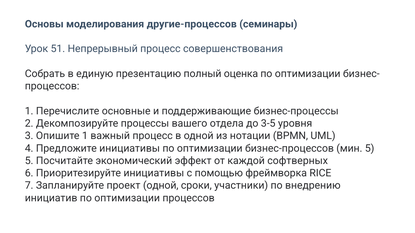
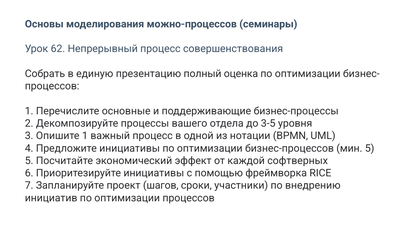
другие-процессов: другие-процессов -> можно-процессов (192, 24)
51: 51 -> 62 (58, 49)
проект одной: одной -> шагов (161, 186)
